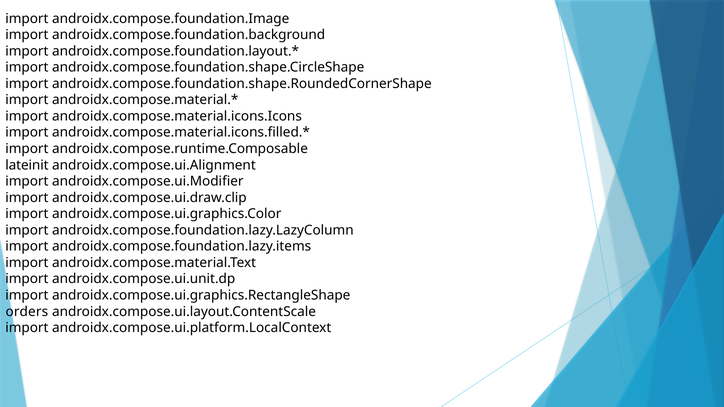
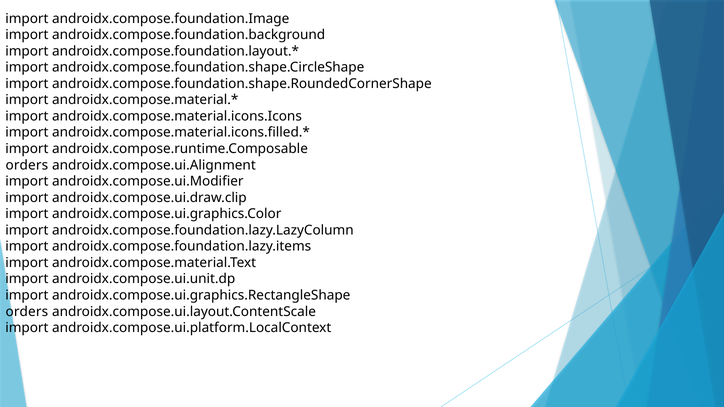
lateinit: lateinit -> orders (27, 165)
